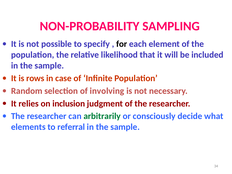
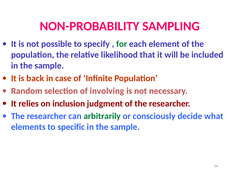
for colour: black -> green (122, 44)
rows: rows -> back (35, 78)
referral: referral -> specific (71, 127)
